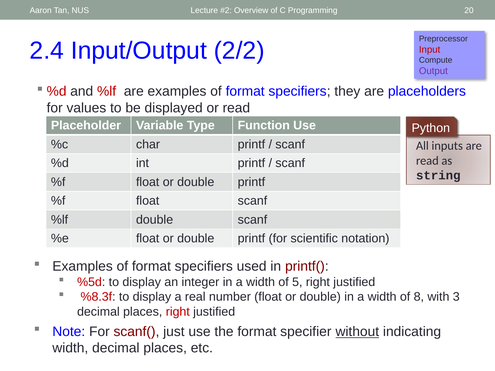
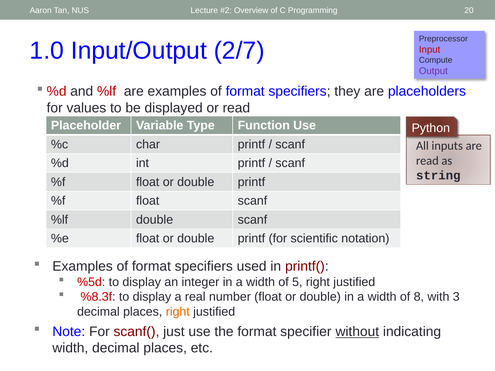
2.4: 2.4 -> 1.0 (47, 51)
2/2: 2/2 -> 2/7 (239, 51)
right colour: red -> orange (178, 312)
